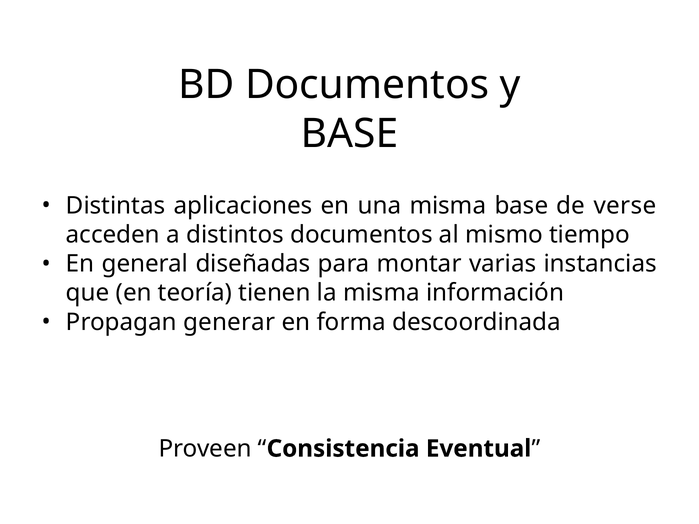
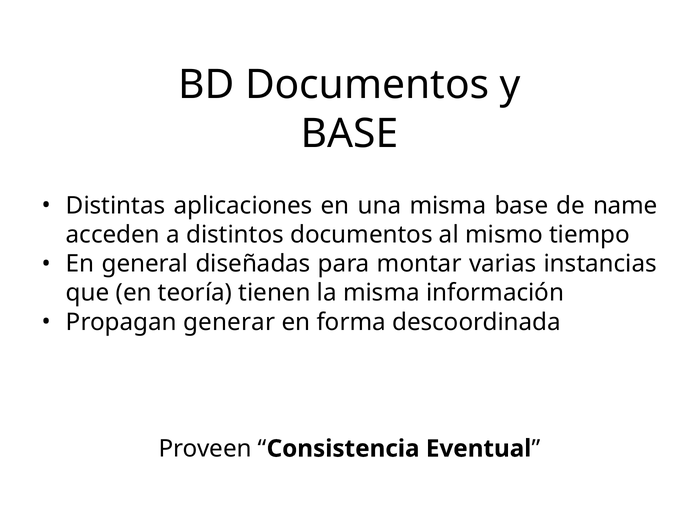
verse: verse -> name (625, 206)
